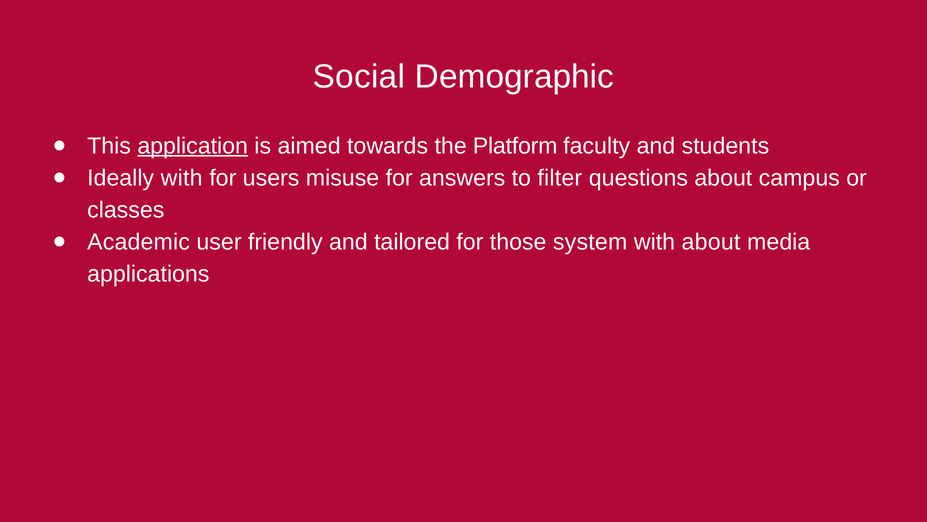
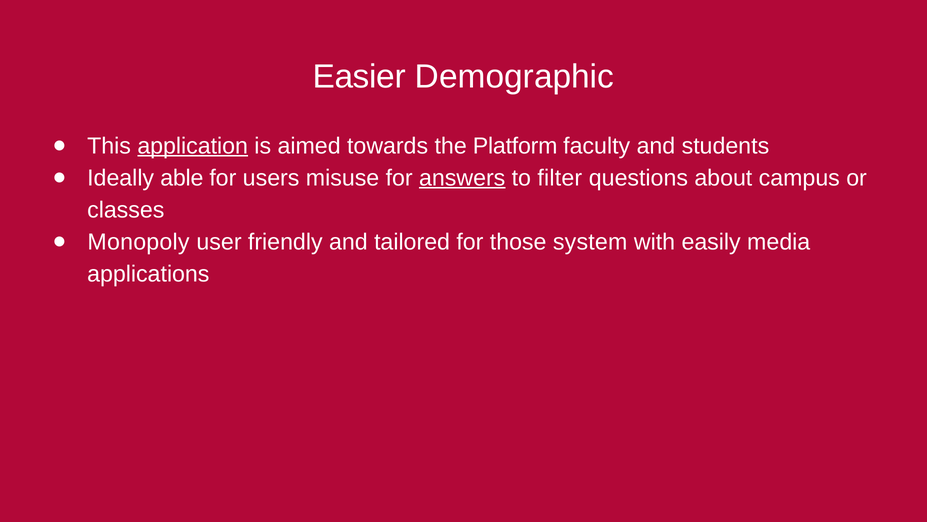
Social: Social -> Easier (359, 77)
Ideally with: with -> able (182, 178)
answers underline: none -> present (462, 178)
Academic: Academic -> Monopoly (139, 242)
with about: about -> easily (711, 242)
